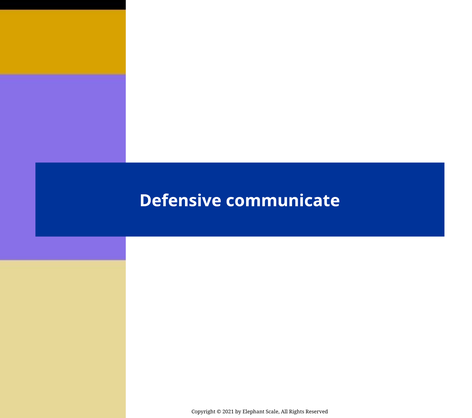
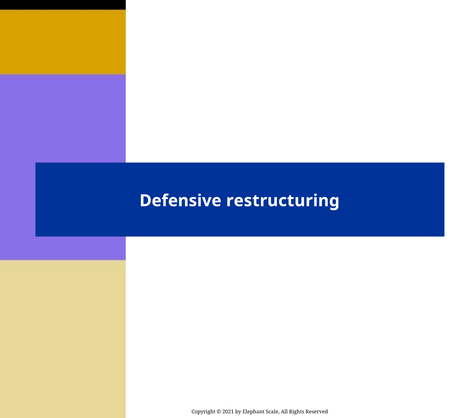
communicate: communicate -> restructuring (283, 201)
